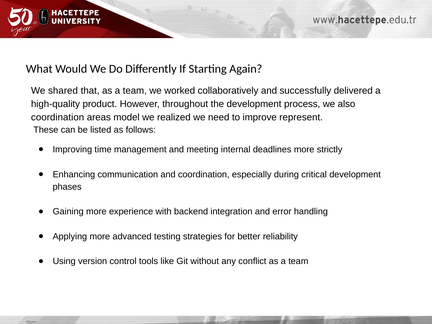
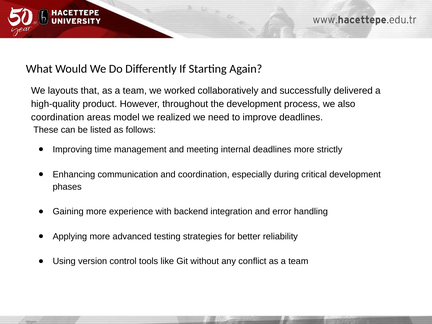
shared: shared -> layouts (63, 91)
improve represent: represent -> deadlines (301, 117)
